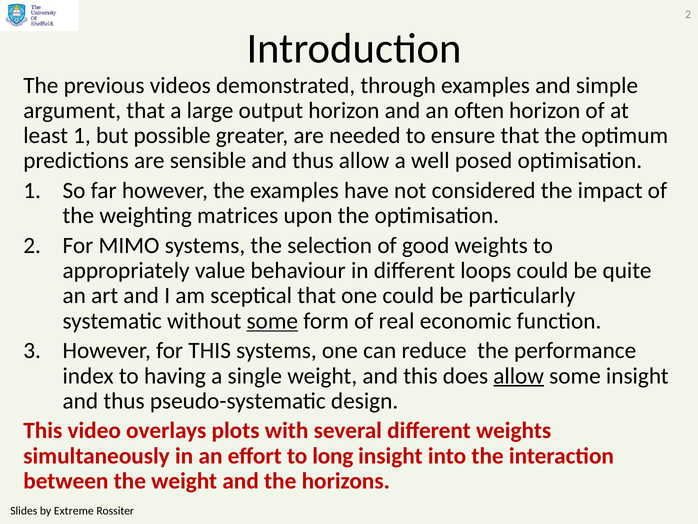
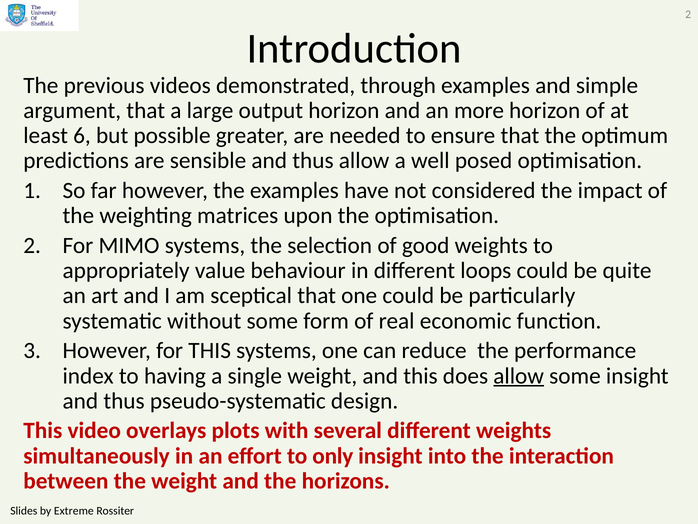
often: often -> more (479, 110)
least 1: 1 -> 6 (82, 136)
some underline: present -> none (272, 321)
long: long -> only (333, 456)
